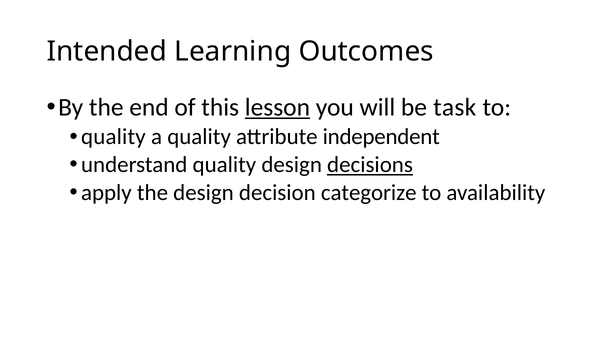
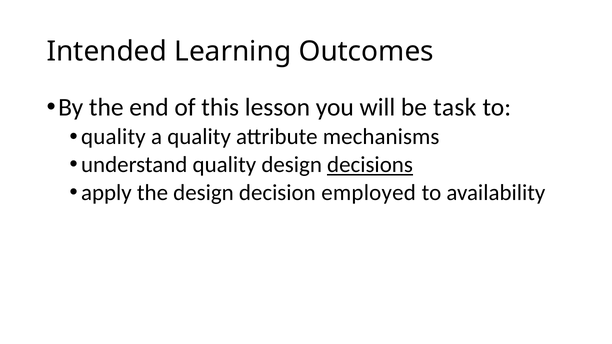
lesson underline: present -> none (277, 108)
independent: independent -> mechanisms (381, 137)
categorize: categorize -> employed (369, 193)
